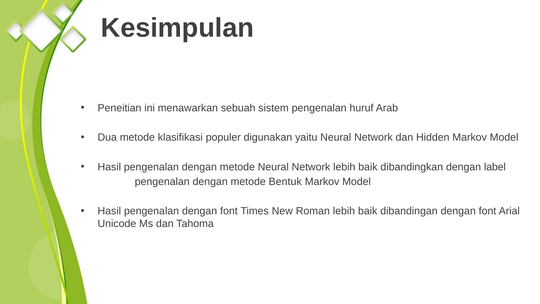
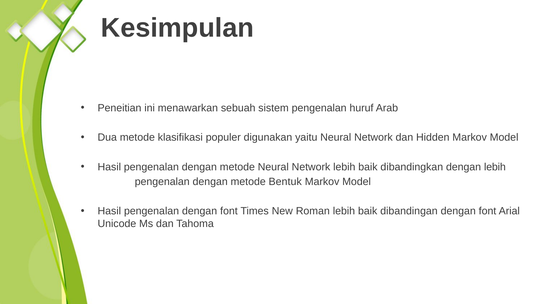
dengan label: label -> lebih (495, 167)
